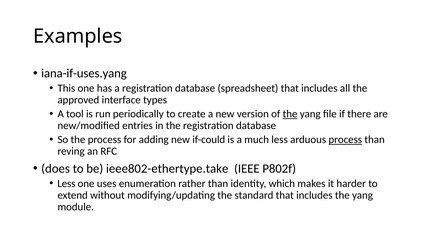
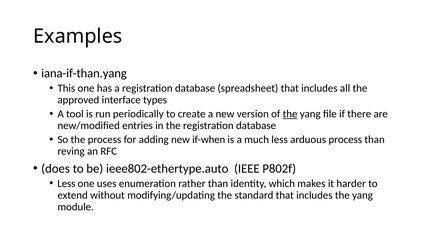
iana-if-uses.yang: iana-if-uses.yang -> iana-if-than.yang (84, 73)
if-could: if-could -> if-when (209, 140)
process underline: present -> none (345, 140)
ieee802-ethertype.take: ieee802-ethertype.take -> ieee802-ethertype.auto (167, 169)
